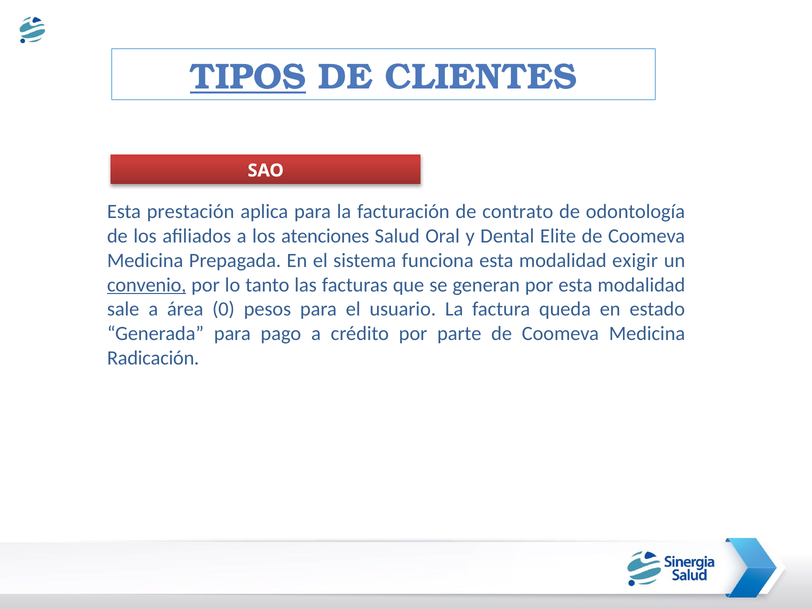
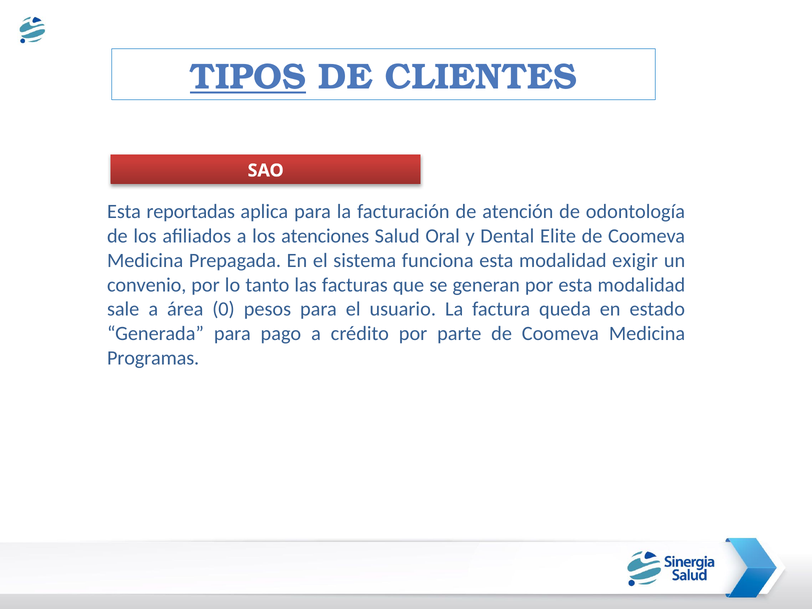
prestación: prestación -> reportadas (191, 212)
contrato: contrato -> atención (518, 212)
convenio underline: present -> none (147, 285)
Radicación: Radicación -> Programas (153, 358)
